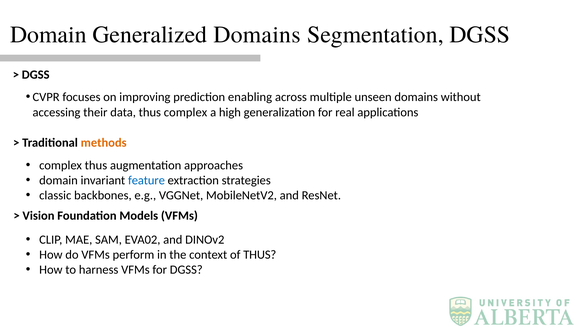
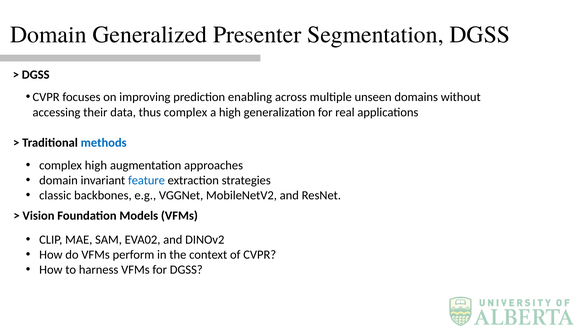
Generalized Domains: Domains -> Presenter (257, 35)
methods colour: orange -> blue (104, 143)
complex thus: thus -> high (96, 165)
of THUS: THUS -> CVPR (260, 255)
